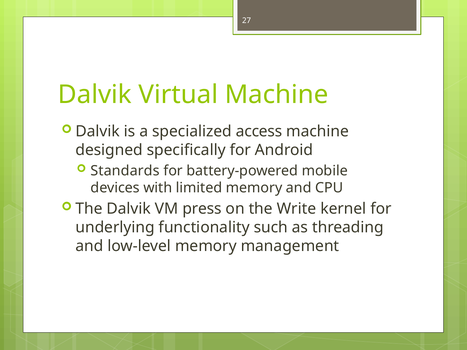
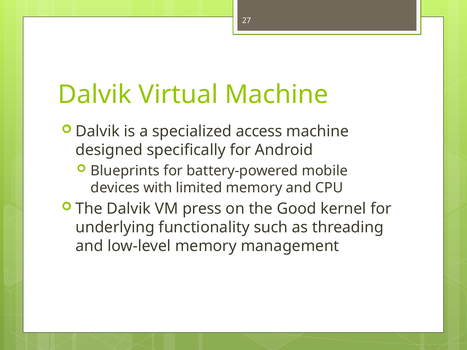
Standards: Standards -> Blueprints (125, 171)
Write: Write -> Good (297, 209)
